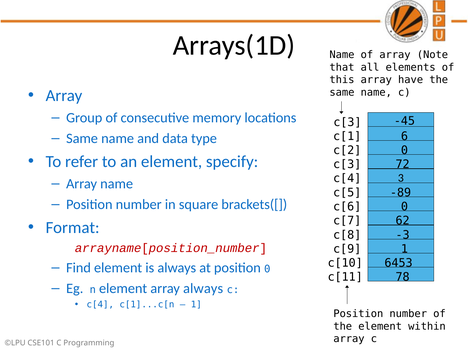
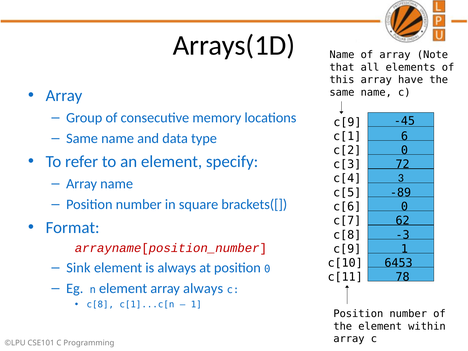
c[3: c[3 -> c[9 (347, 122)
Find: Find -> Sink (78, 268)
c[4: c[4 -> c[8 (100, 305)
